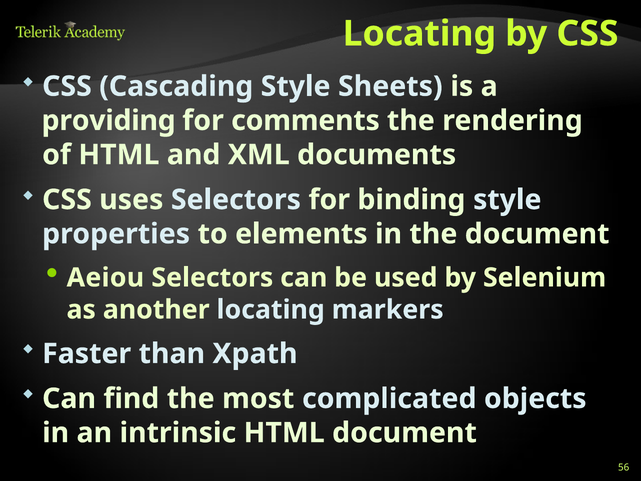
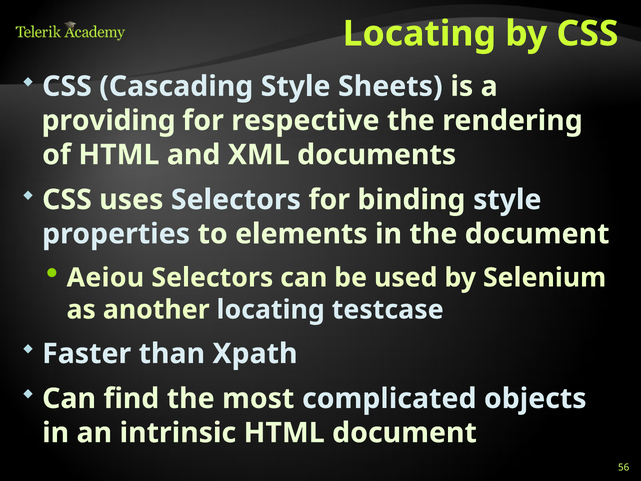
comments: comments -> respective (305, 121)
markers: markers -> testcase (388, 310)
